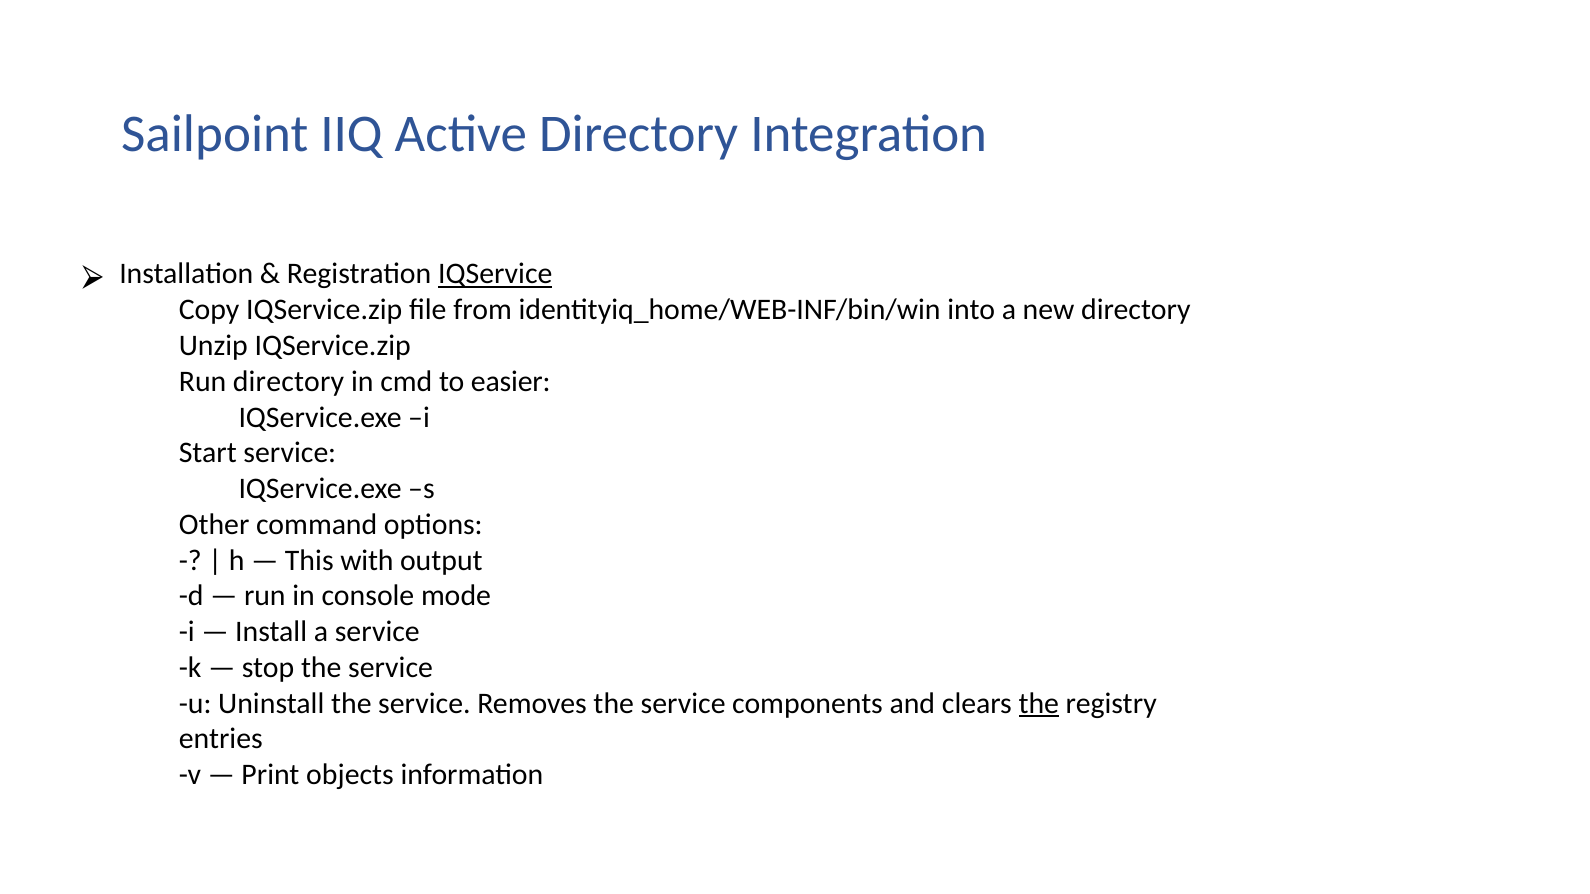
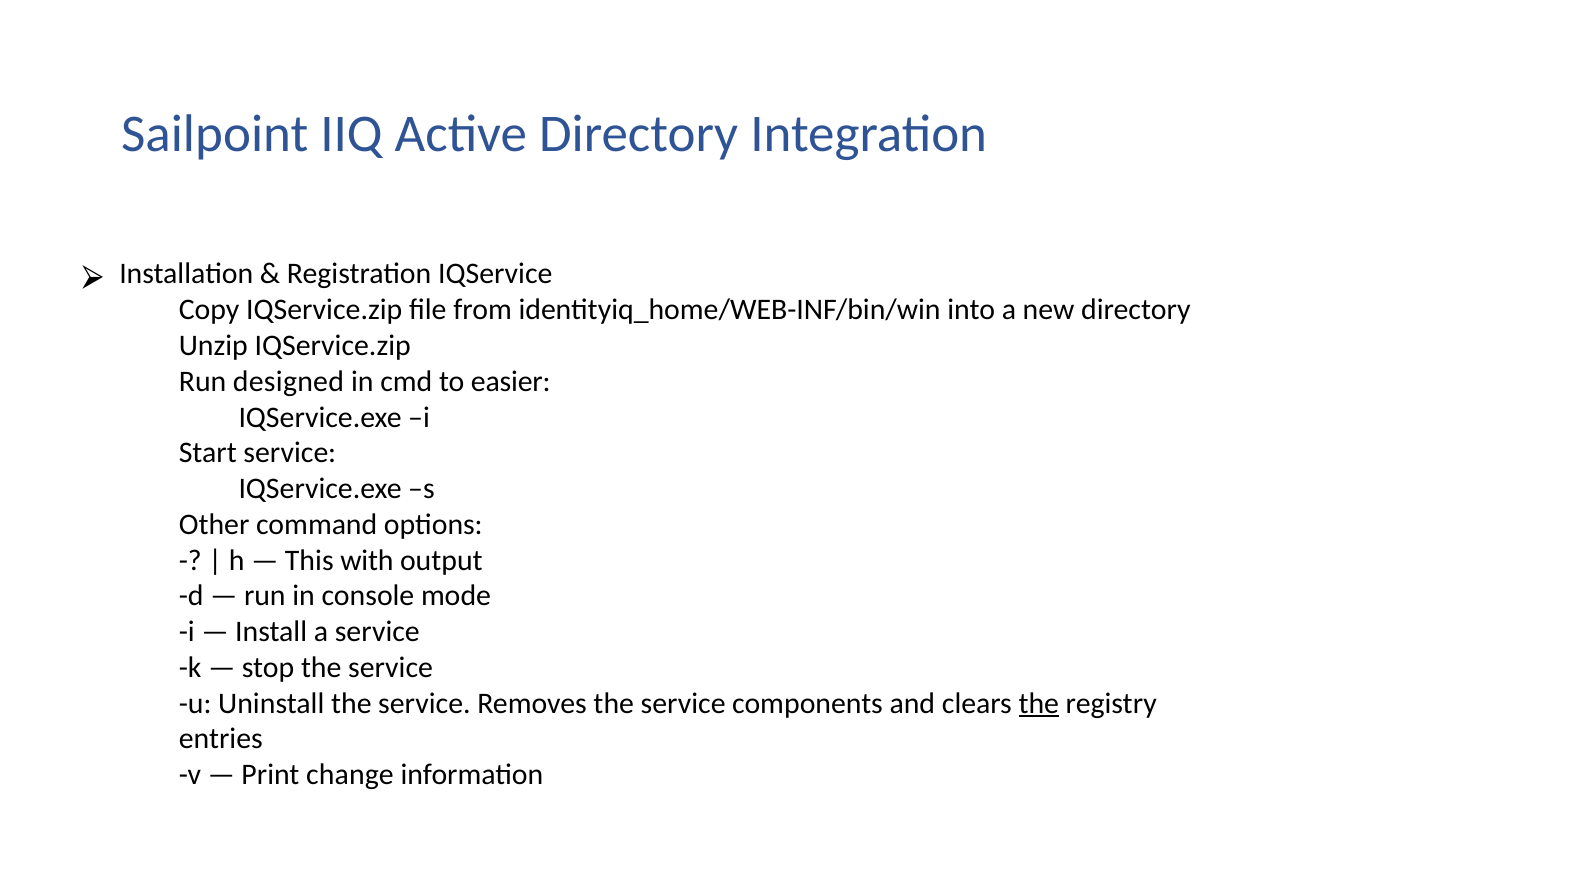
IQService underline: present -> none (495, 274)
directory: directory -> designed (288, 382)
objects: objects -> change (350, 775)
